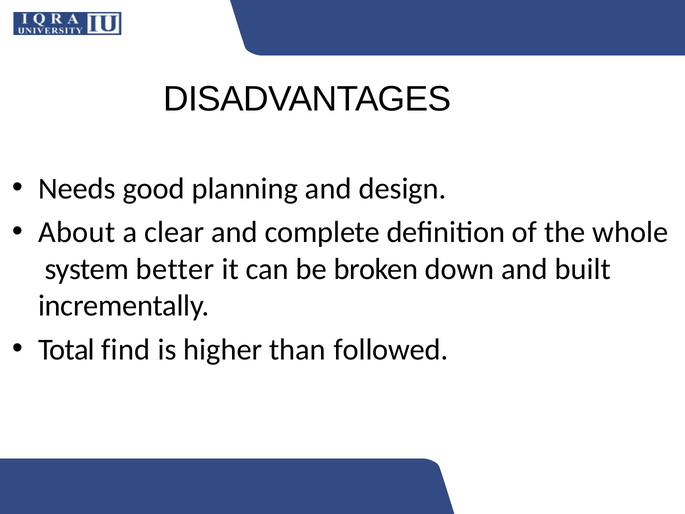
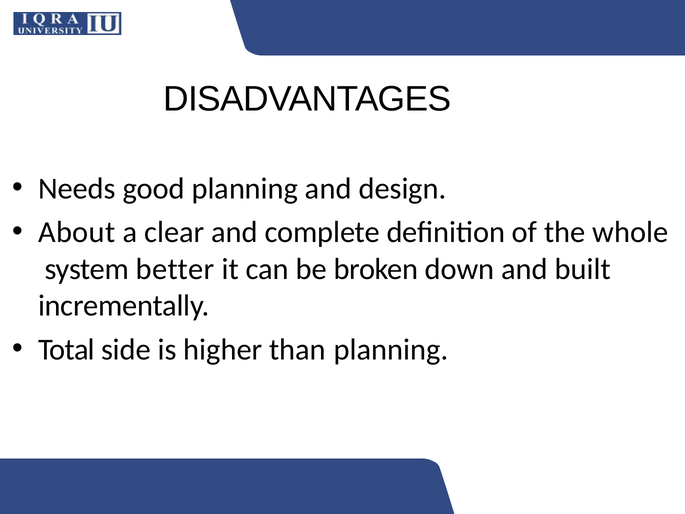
find: find -> side (126, 349)
than followed: followed -> planning (391, 349)
